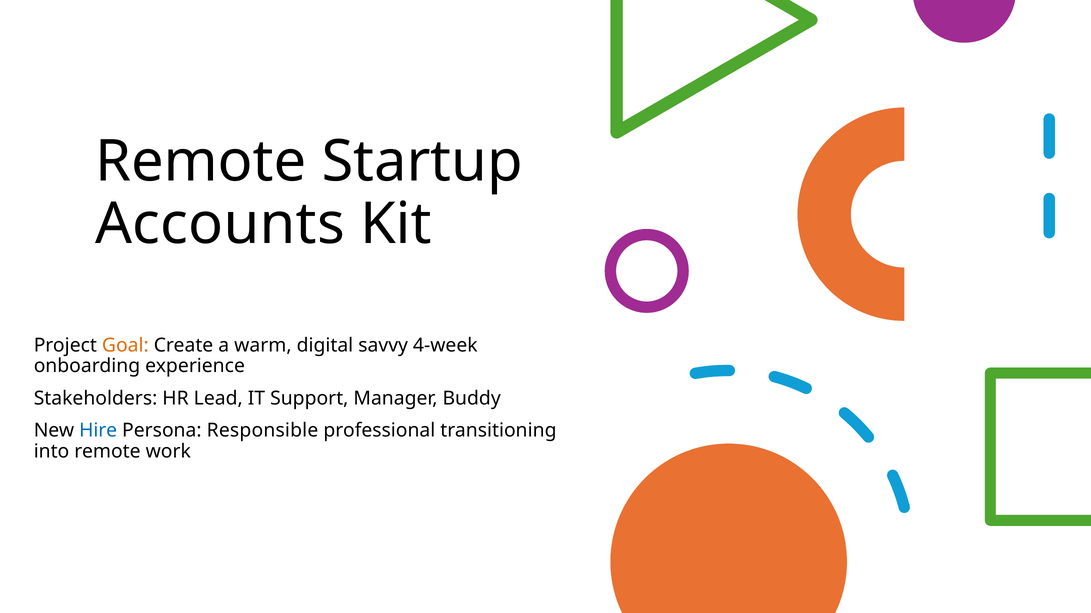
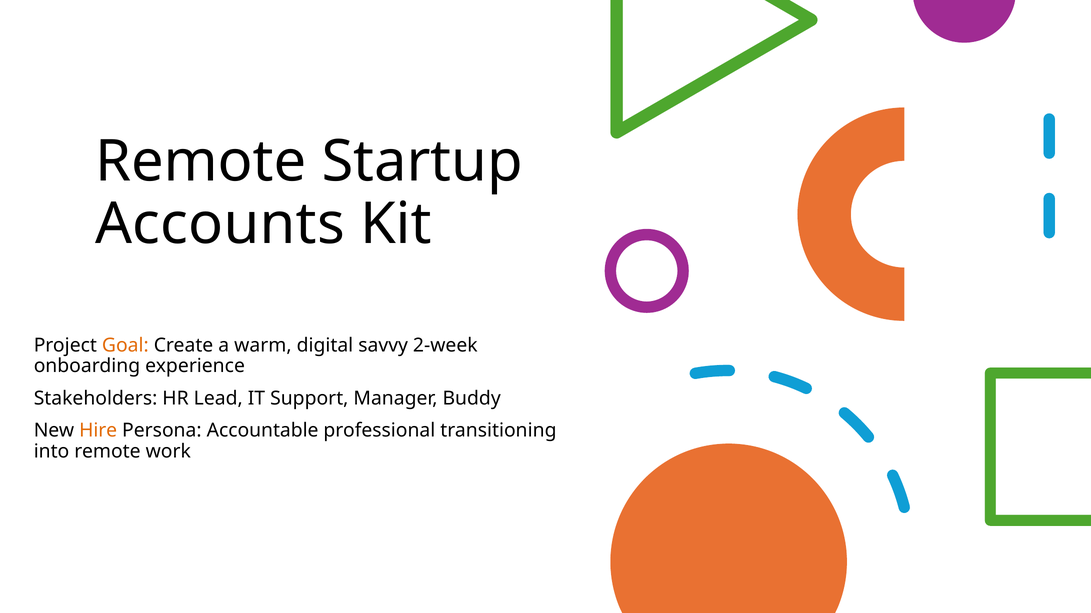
4-week: 4-week -> 2-week (445, 346)
Hire colour: blue -> orange (98, 431)
Responsible: Responsible -> Accountable (263, 431)
